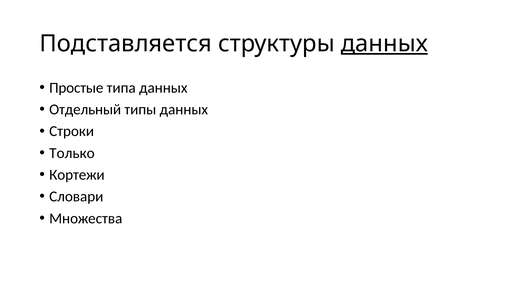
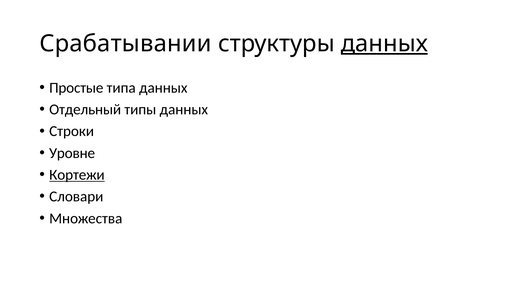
Подставляется: Подставляется -> Срабатывании (126, 44)
Только: Только -> Уровне (72, 153)
Кортежи underline: none -> present (77, 174)
